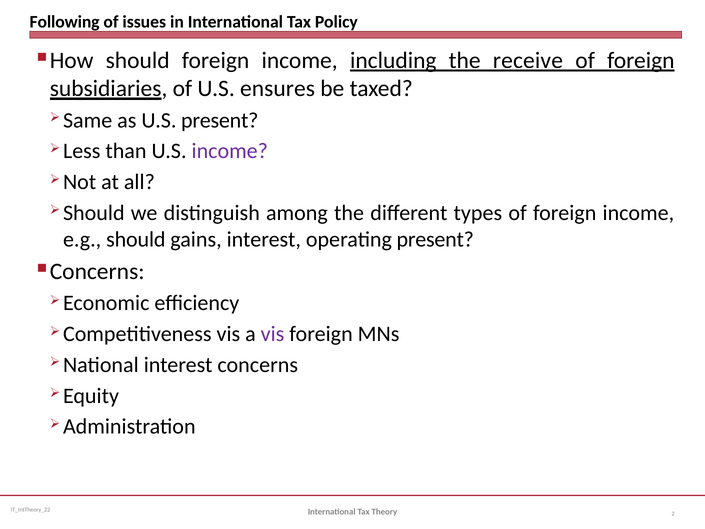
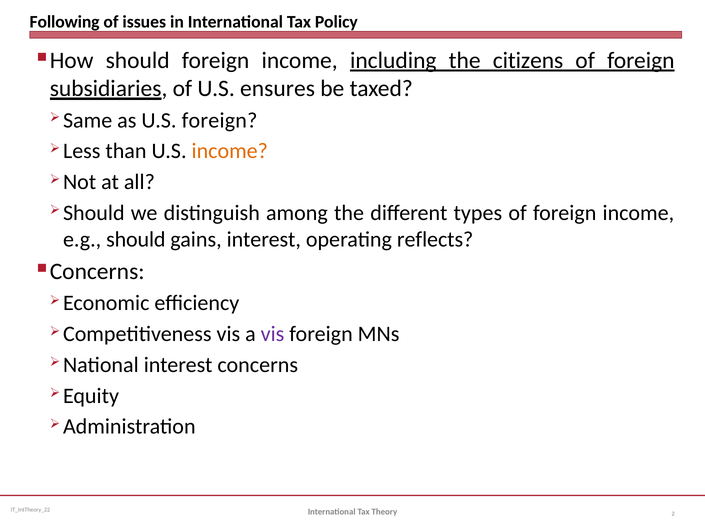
receive: receive -> citizens (528, 60)
U.S present: present -> foreign (220, 120)
income colour: purple -> orange (230, 151)
operating present: present -> reflects (435, 239)
